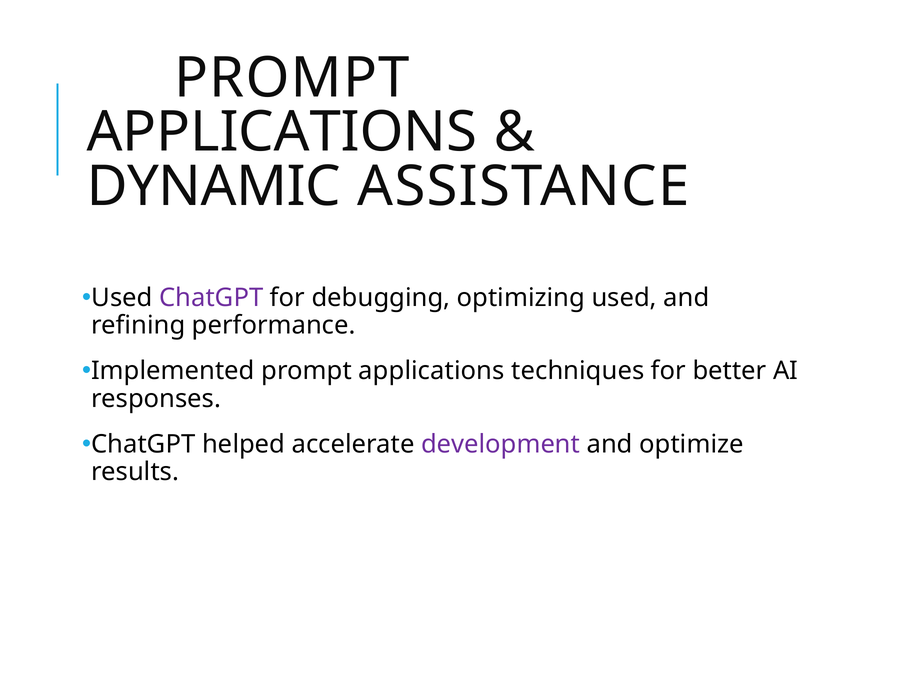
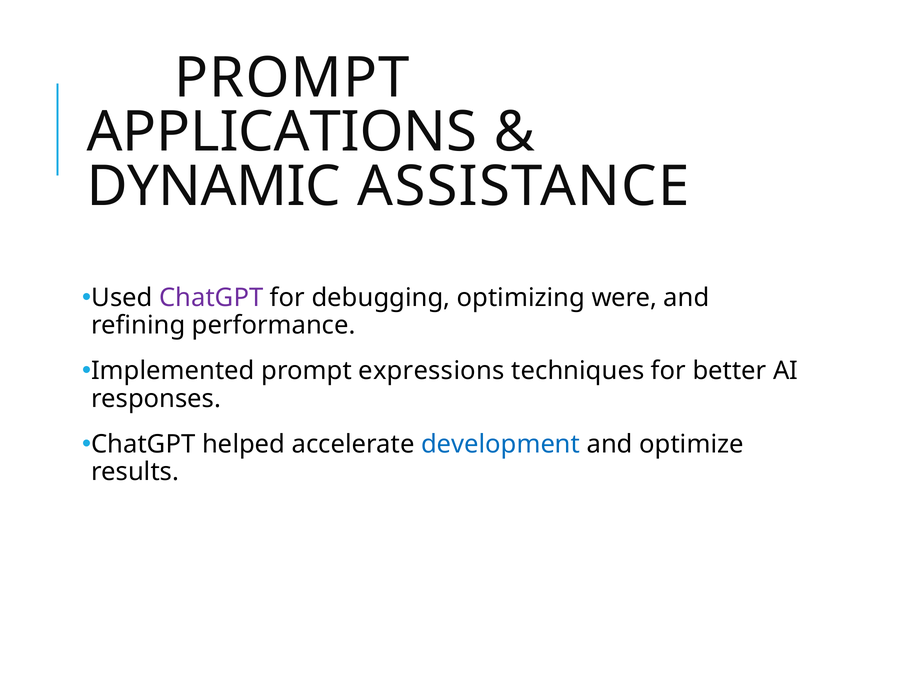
optimizing used: used -> were (624, 297)
Implemented prompt applications: applications -> expressions (431, 371)
development colour: purple -> blue (501, 444)
